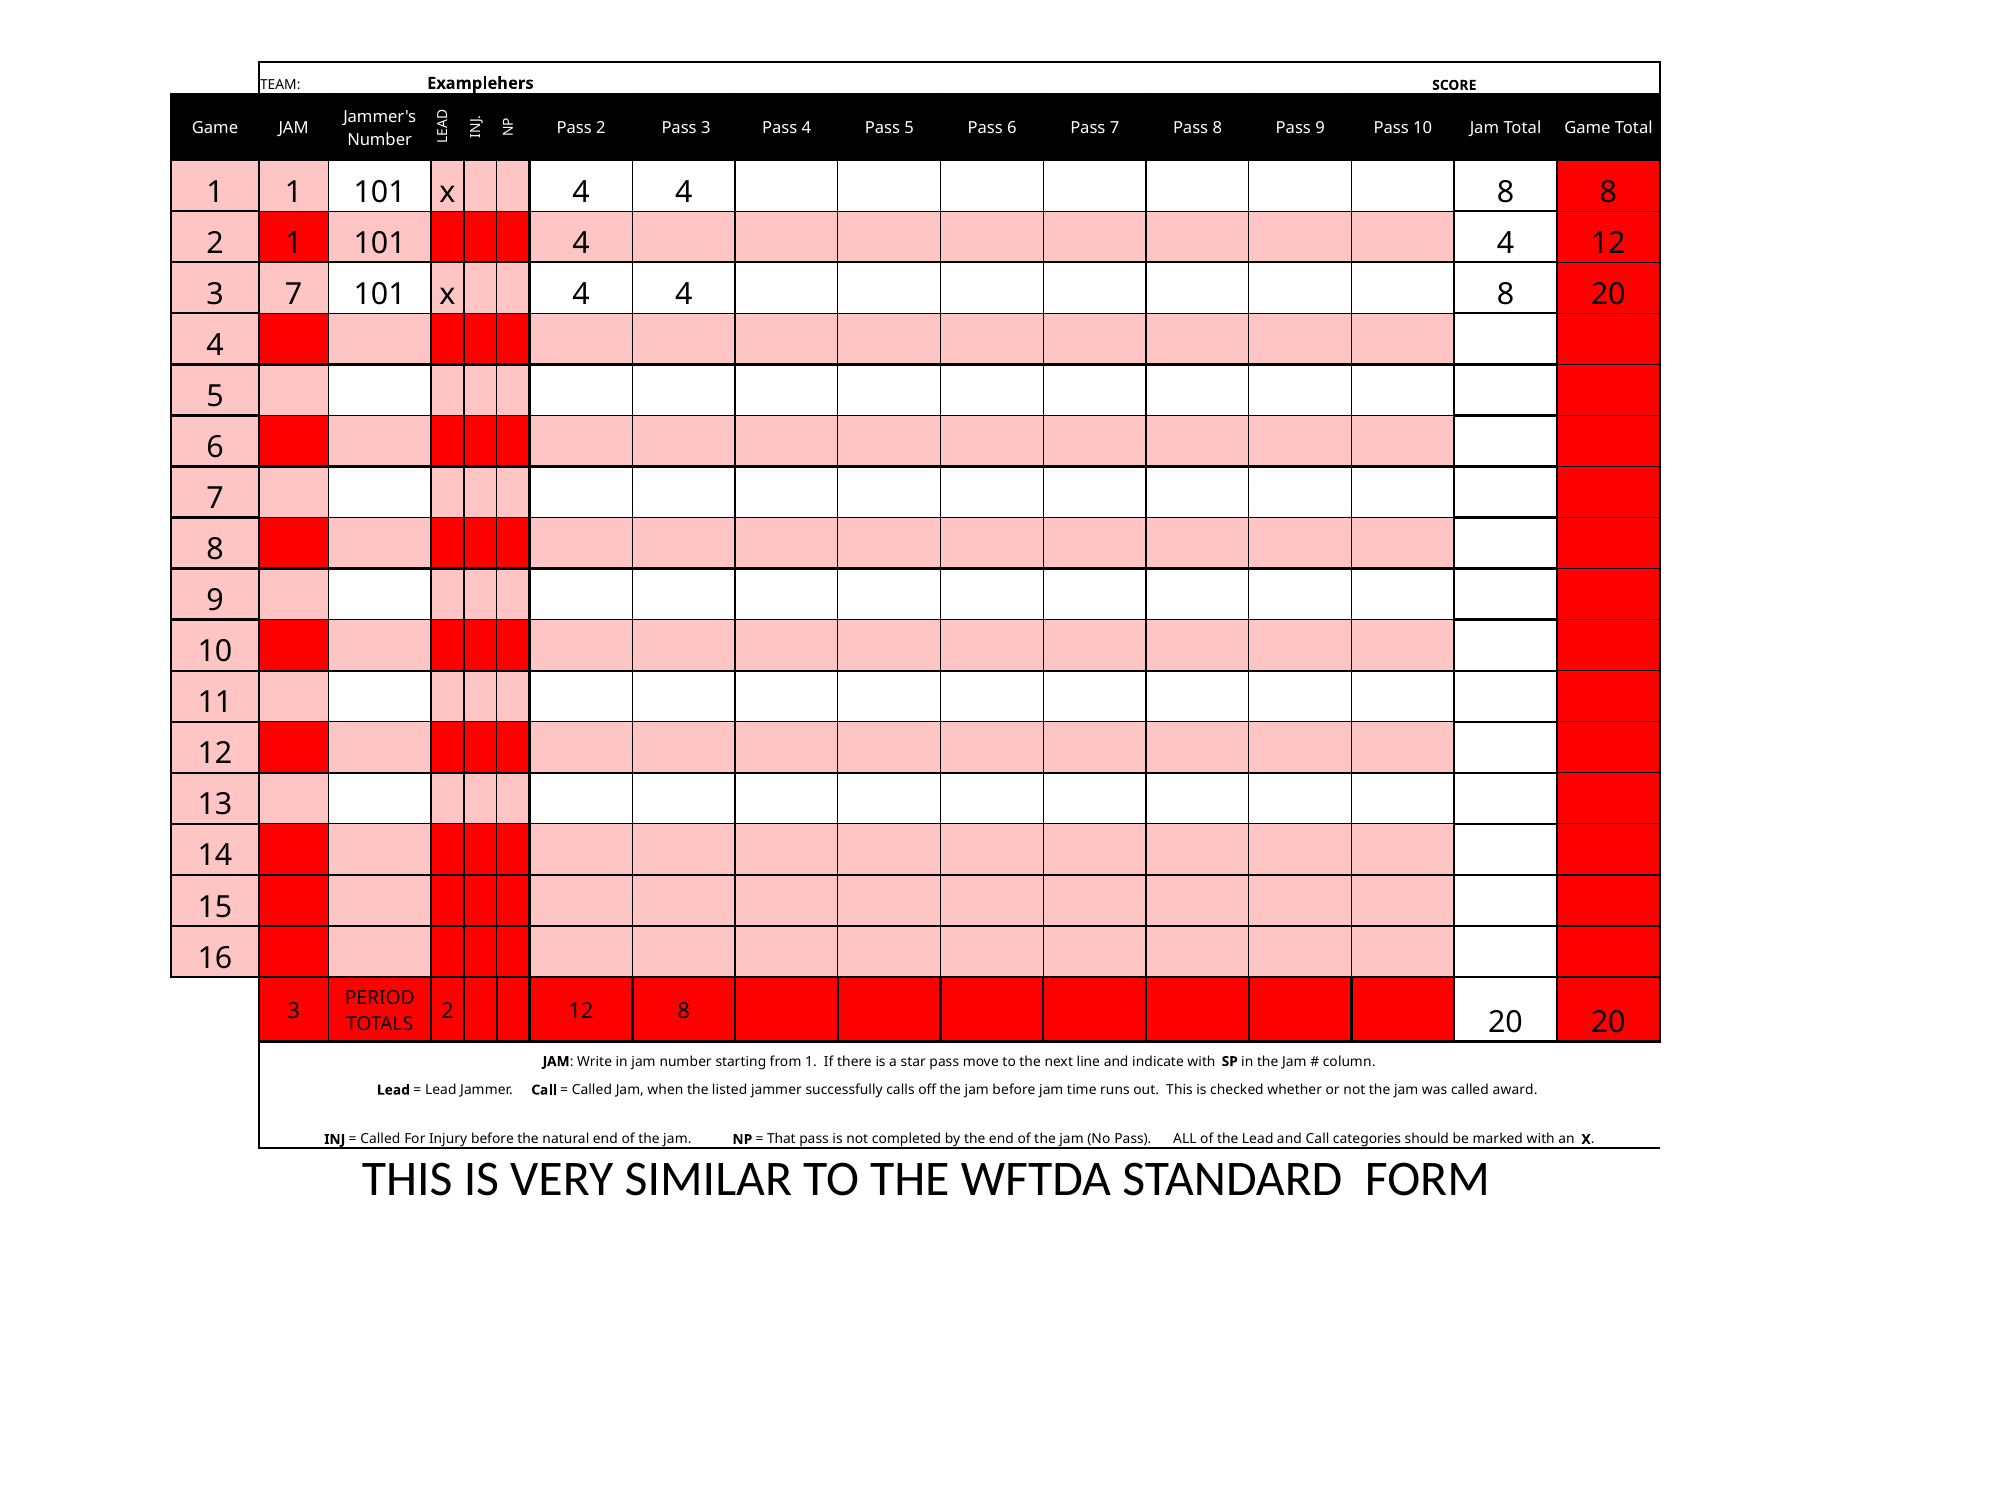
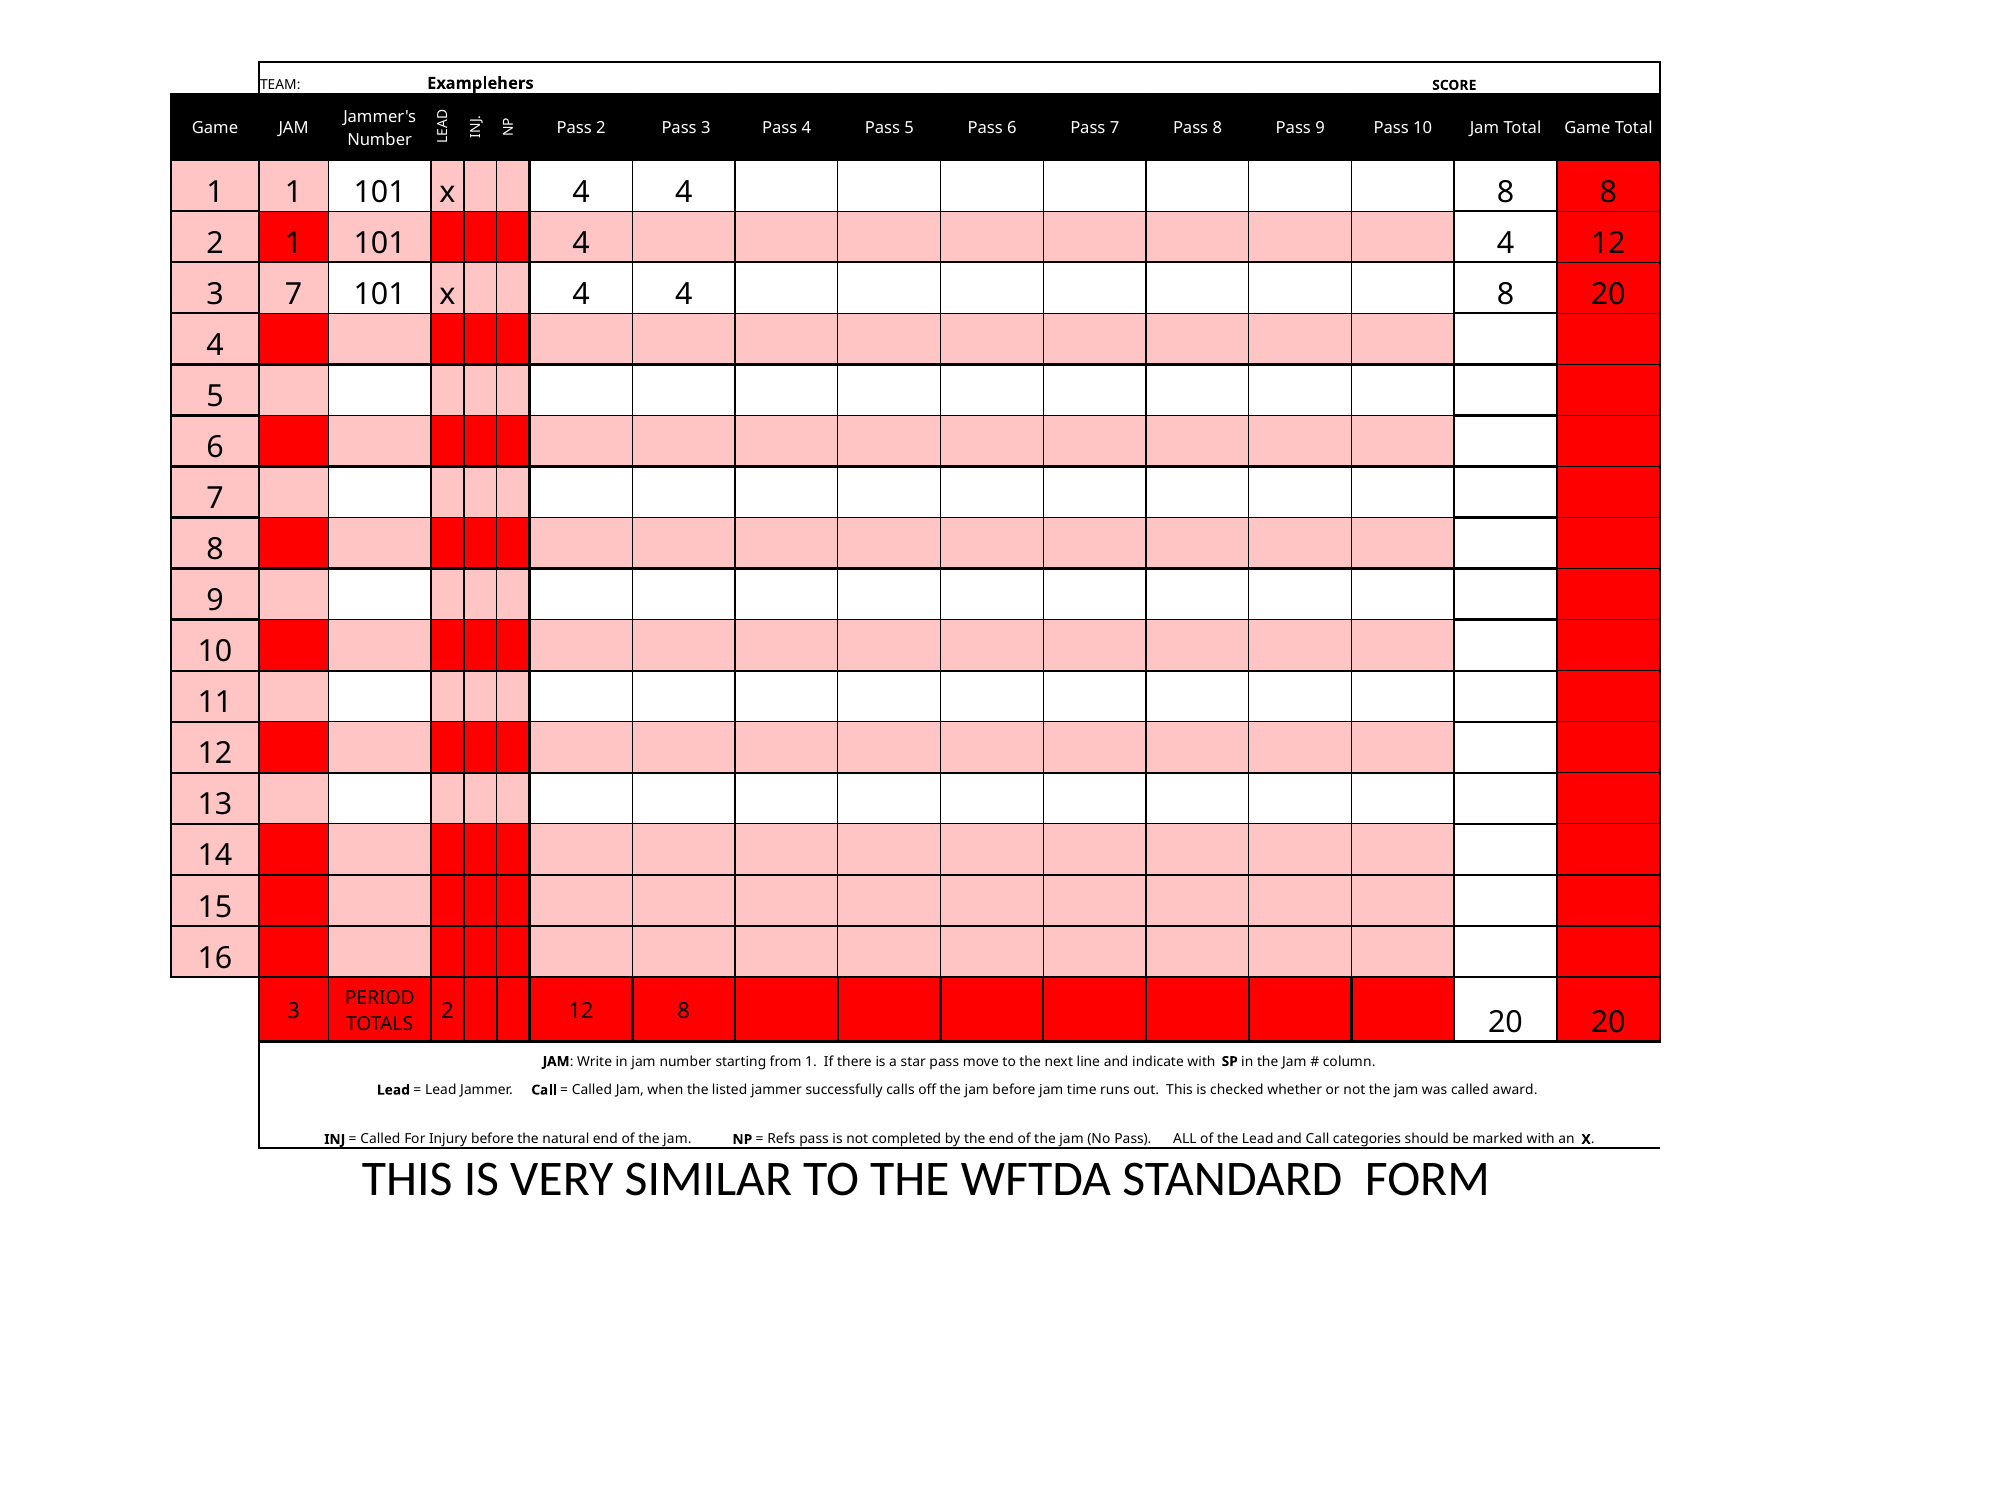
That: That -> Refs (781, 1139)
